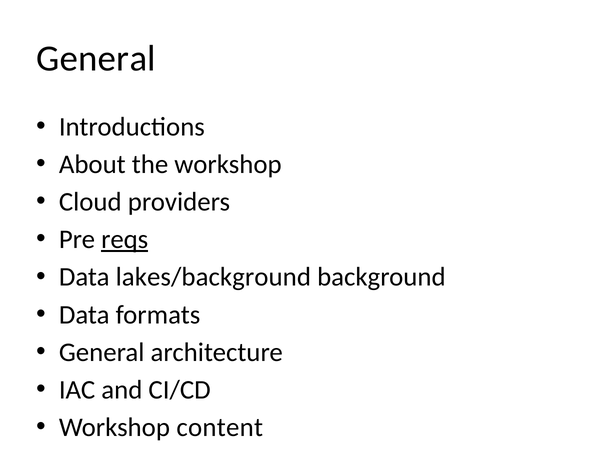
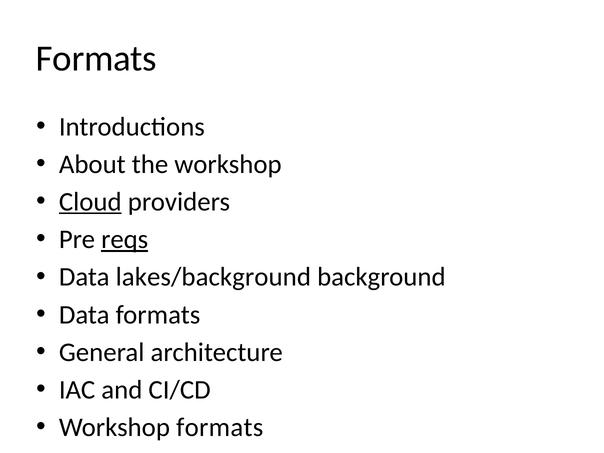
General: General -> Formats (96, 58)
Cloud underline: none -> present (90, 202)
Workshop content: content -> formats (220, 427)
